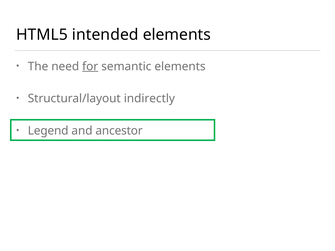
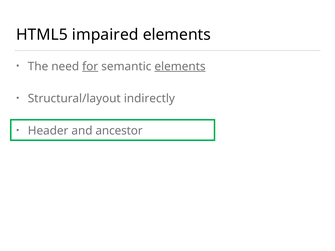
intended: intended -> impaired (105, 35)
elements underline: none -> present (180, 66)
Legend: Legend -> Header (48, 131)
